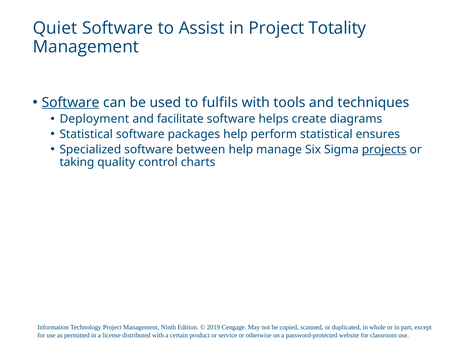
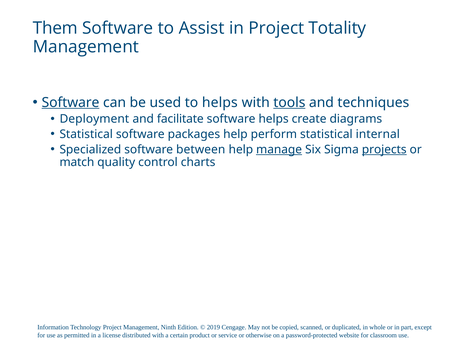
Quiet: Quiet -> Them (55, 28)
to fulfils: fulfils -> helps (220, 102)
tools underline: none -> present (289, 102)
ensures: ensures -> internal (378, 134)
manage underline: none -> present (279, 150)
taking: taking -> match (77, 162)
